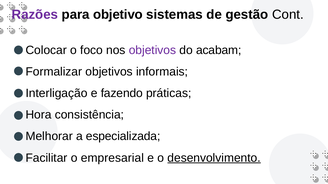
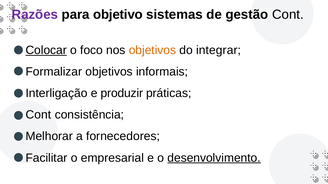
Colocar underline: none -> present (46, 50)
objetivos colour: purple -> orange (152, 50)
acabam: acabam -> integrar (219, 50)
fazendo: fazendo -> produzir (122, 94)
Hora: Hora -> Cont (38, 115)
especializada: especializada -> fornecedores (123, 137)
